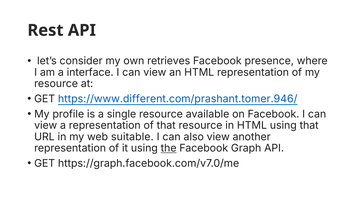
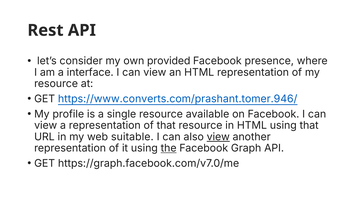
retrieves: retrieves -> provided (169, 61)
https://www.different.com/prashant.tomer.946/: https://www.different.com/prashant.tomer.946/ -> https://www.converts.com/prashant.tomer.946/ (178, 99)
view underline: none -> present (218, 137)
